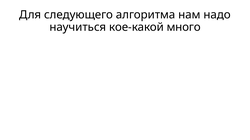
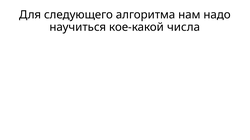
много: много -> числа (184, 27)
